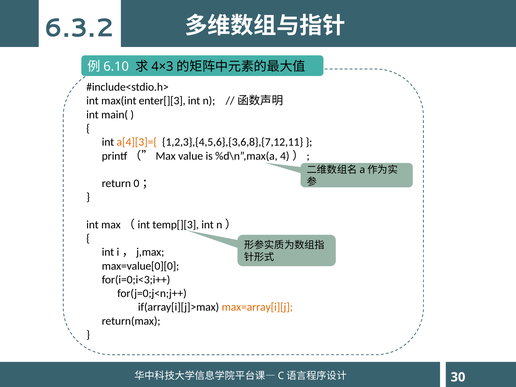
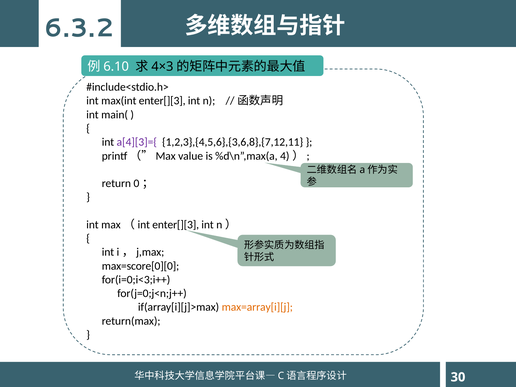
a[4][3]={ colour: orange -> purple (137, 142)
max（int temp[][3: temp[][3 -> enter[][3 (176, 225)
max=value[0][0: max=value[0][0 -> max=score[0][0 (141, 266)
